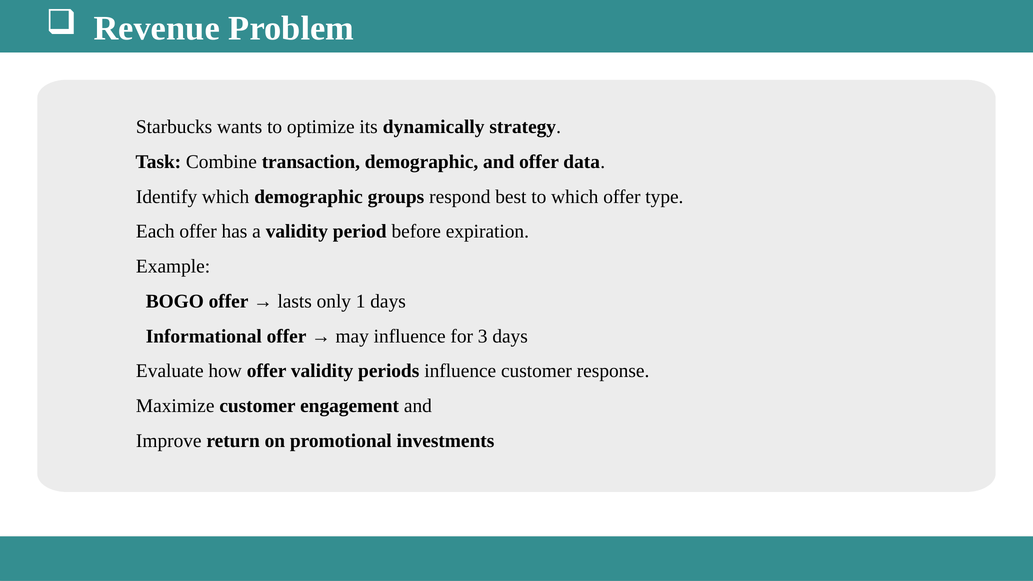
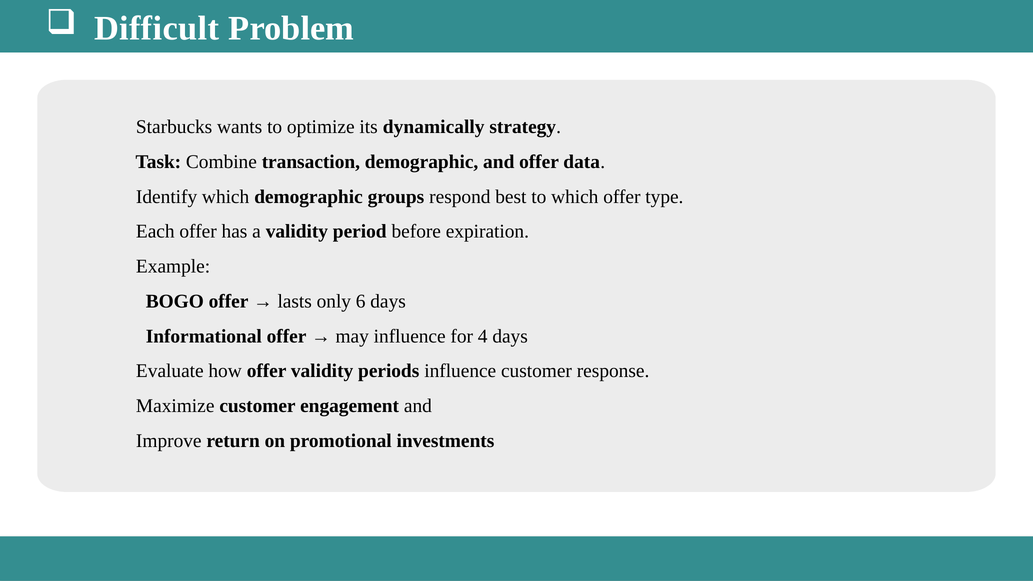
Revenue: Revenue -> Difficult (157, 28)
1: 1 -> 6 (361, 301)
3: 3 -> 4 (483, 336)
